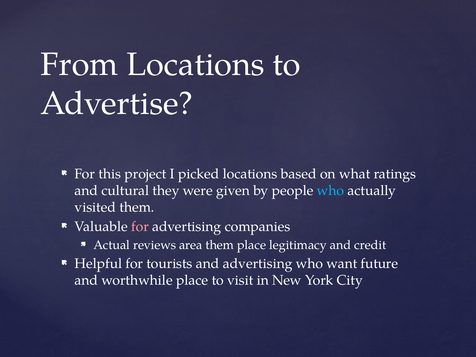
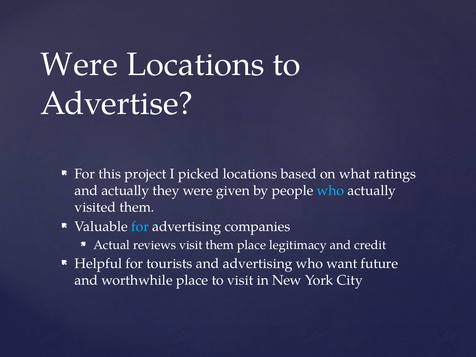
From: From -> Were (79, 65)
and cultural: cultural -> actually (125, 191)
for colour: pink -> light blue (140, 227)
reviews area: area -> visit (191, 245)
